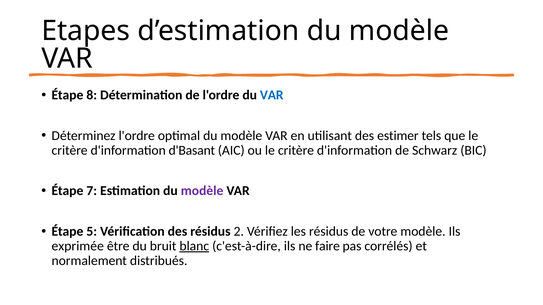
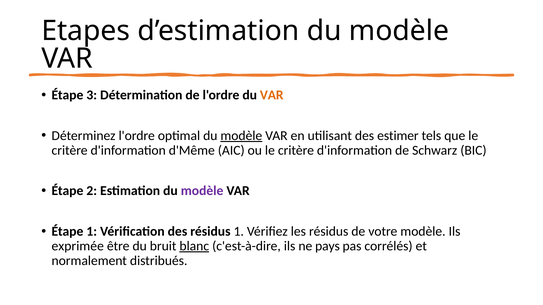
8: 8 -> 3 (92, 95)
VAR colour: blue -> orange (272, 95)
modèle underline: none -> present (241, 136)
d'Basant: d'Basant -> d'Même (192, 150)
7: 7 -> 2 (92, 191)
Étape 5: 5 -> 1 (92, 232)
résidus 2: 2 -> 1 (239, 232)
faire: faire -> pays (327, 246)
